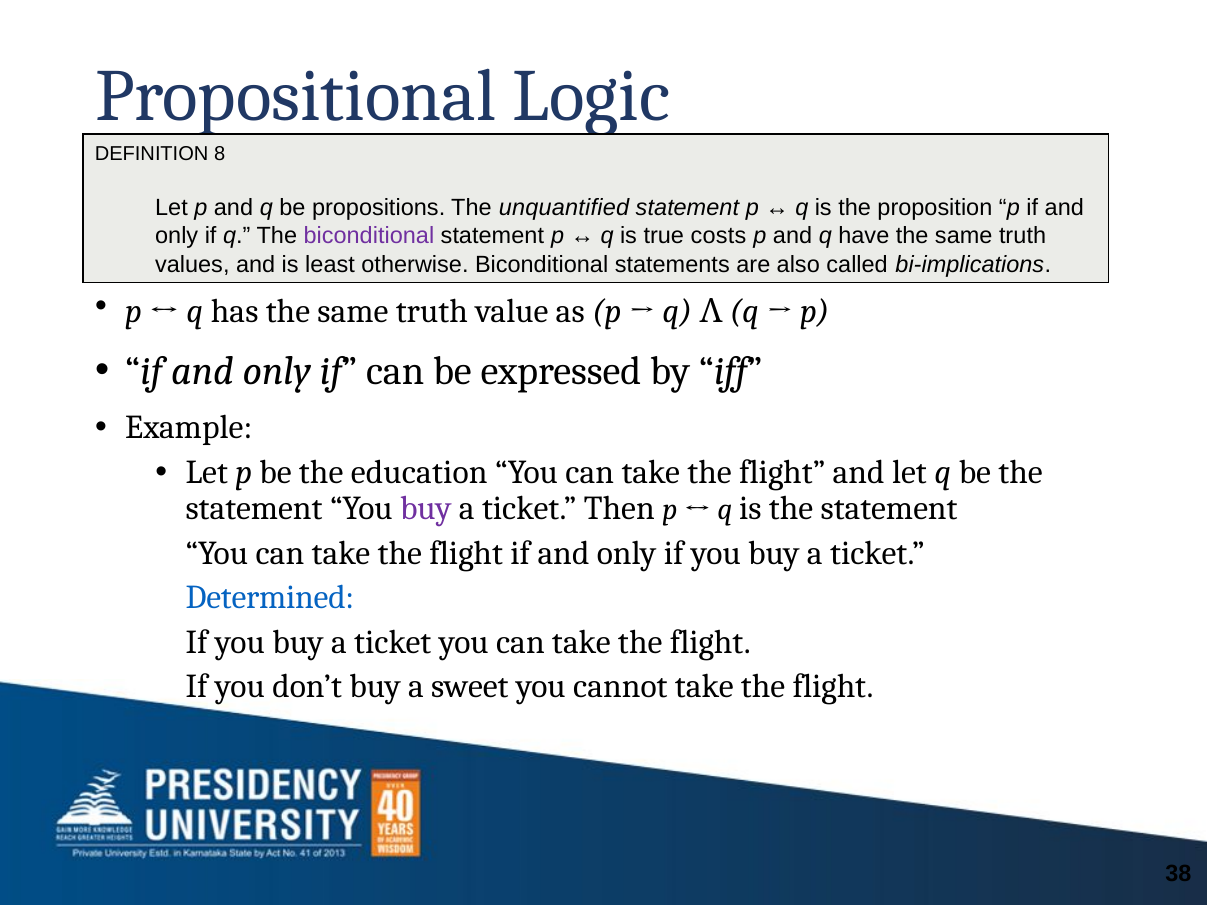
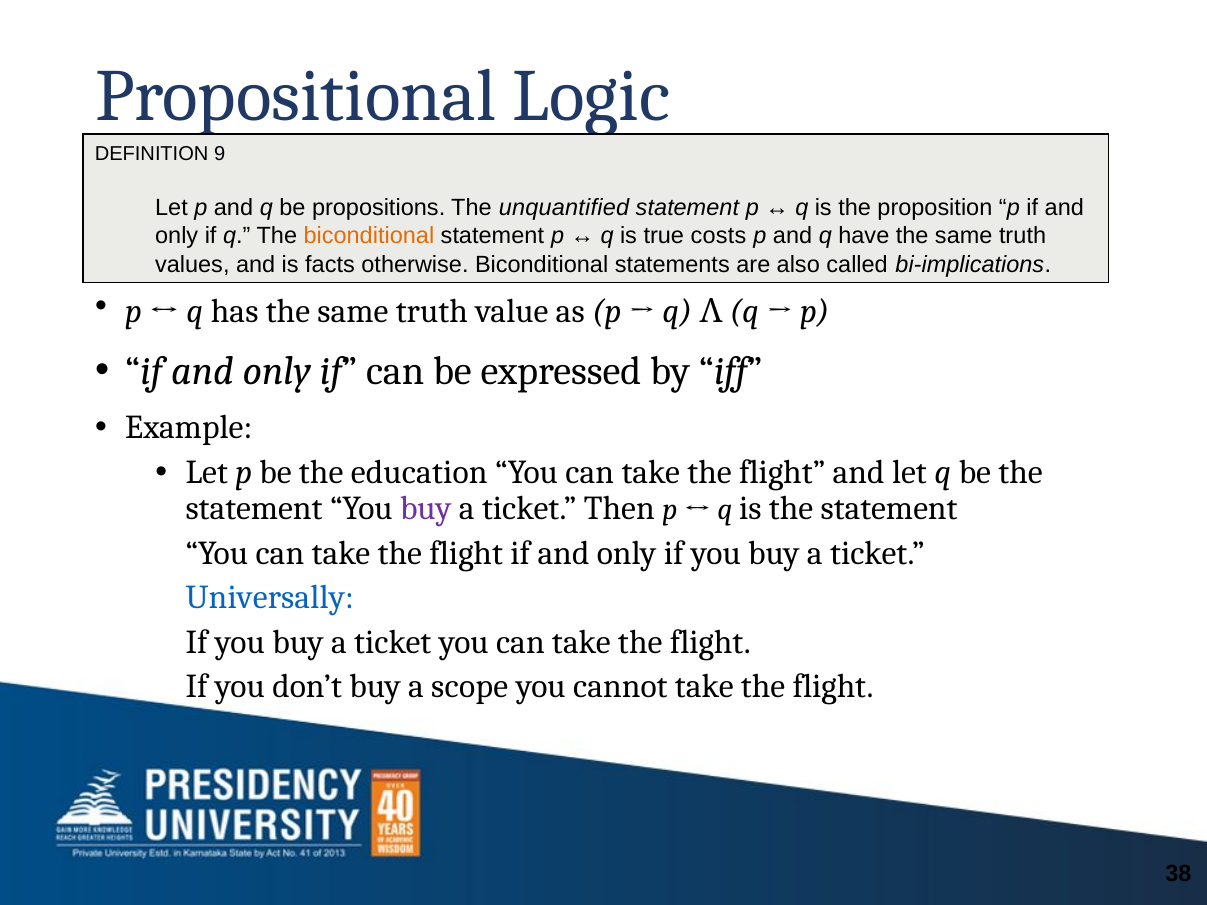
8: 8 -> 9 (220, 153)
biconditional colour: purple -> orange (369, 236)
least: least -> facts (330, 264)
Determined: Determined -> Universally (270, 598)
sweet: sweet -> scope (470, 687)
